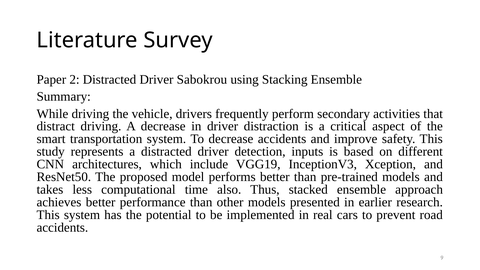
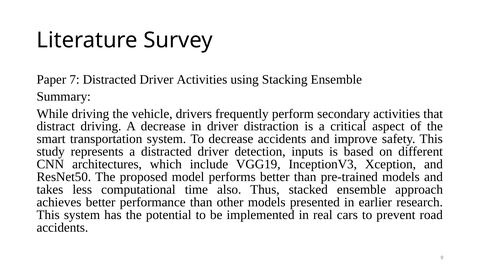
2: 2 -> 7 (74, 79)
Driver Sabokrou: Sabokrou -> Activities (202, 79)
